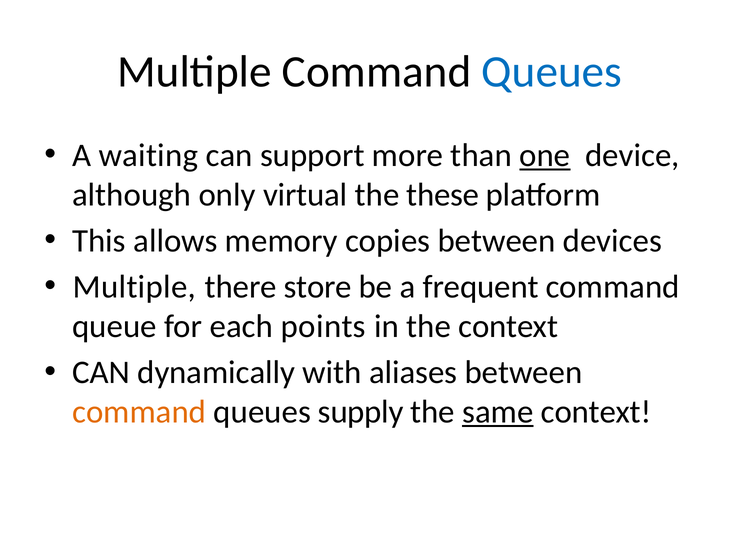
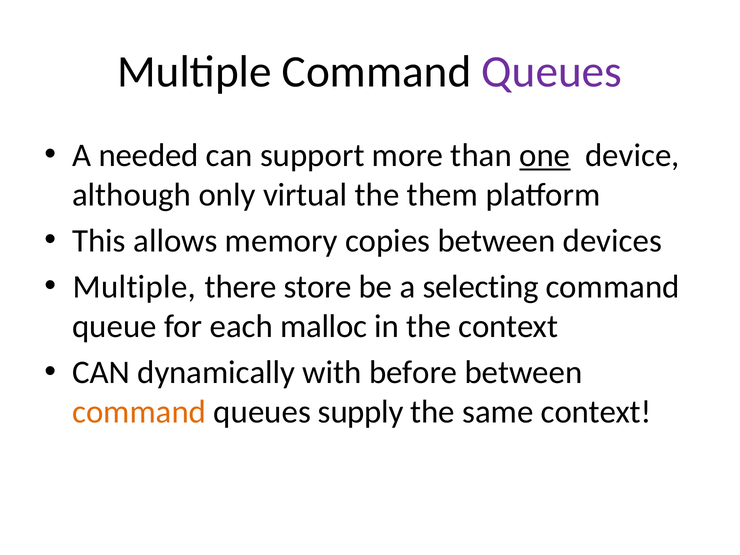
Queues colour: blue -> purple (552, 72)
waiting: waiting -> needed (149, 155)
these: these -> them (443, 195)
frequent: frequent -> selecting (481, 287)
points: points -> malloc (324, 326)
aliases: aliases -> before (413, 372)
same underline: present -> none (498, 412)
